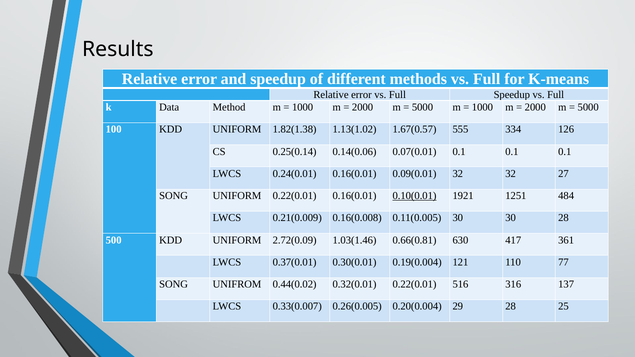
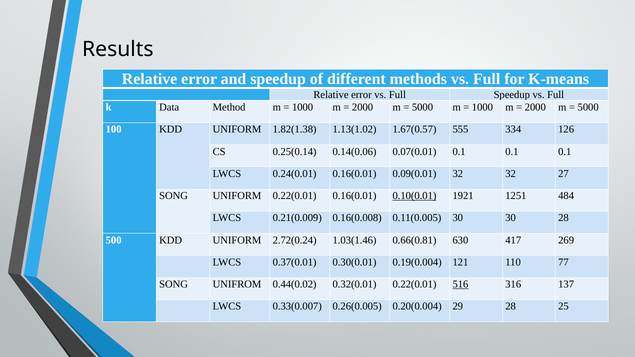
2.72(0.09: 2.72(0.09 -> 2.72(0.24 (295, 240)
361: 361 -> 269 (566, 240)
516 underline: none -> present (460, 284)
